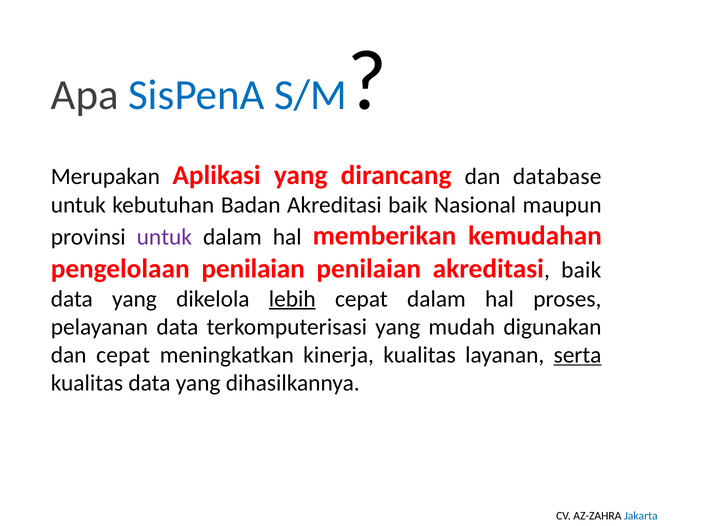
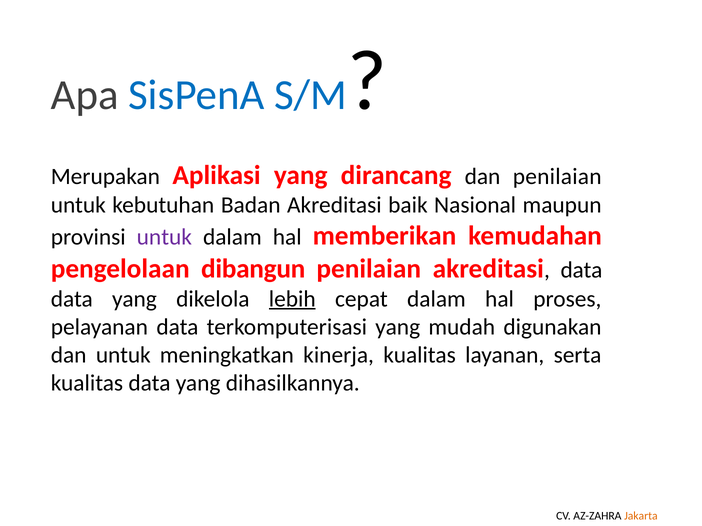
dan database: database -> penilaian (557, 177)
pengelolaan penilaian: penilaian -> dibangun (253, 269)
baik: baik -> data (581, 270)
dan cepat: cepat -> untuk (123, 355)
serta underline: present -> none (578, 355)
Jakarta colour: blue -> orange (641, 517)
